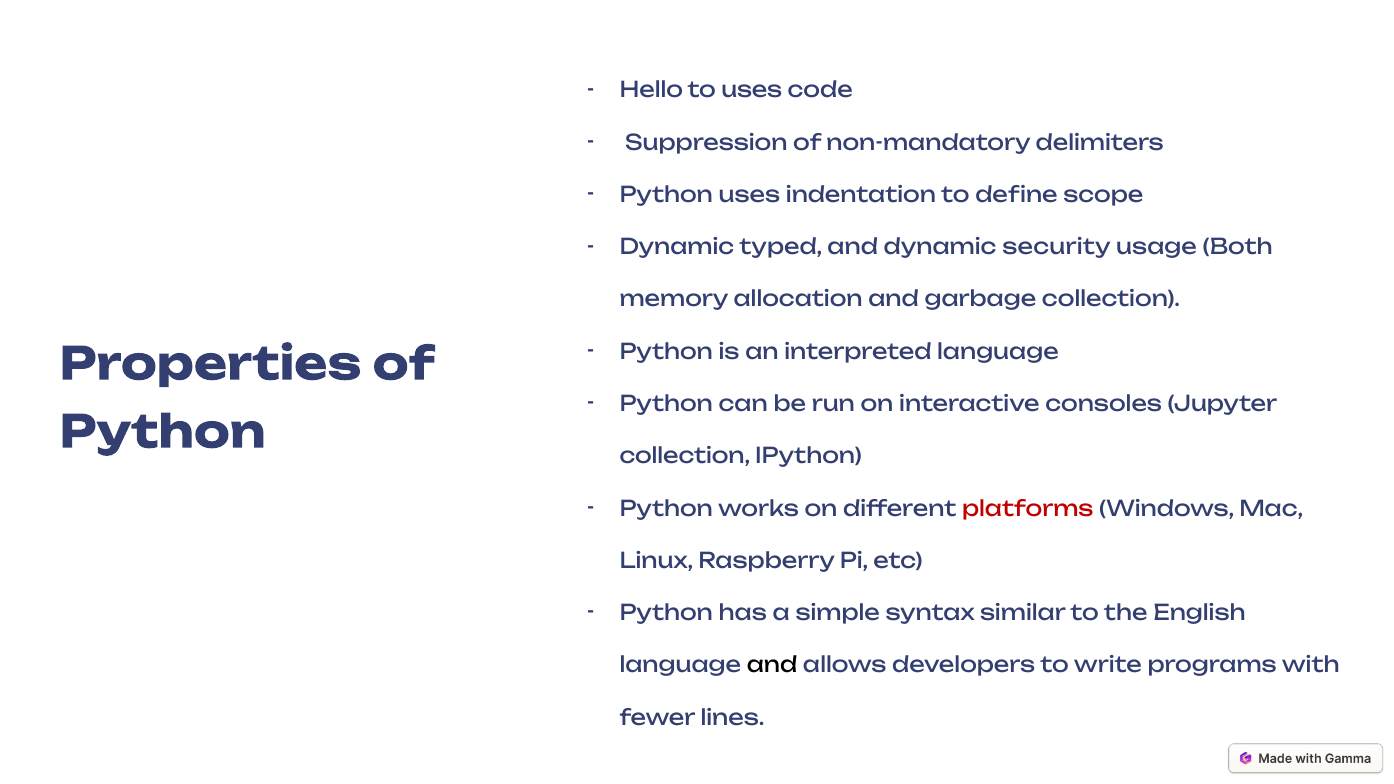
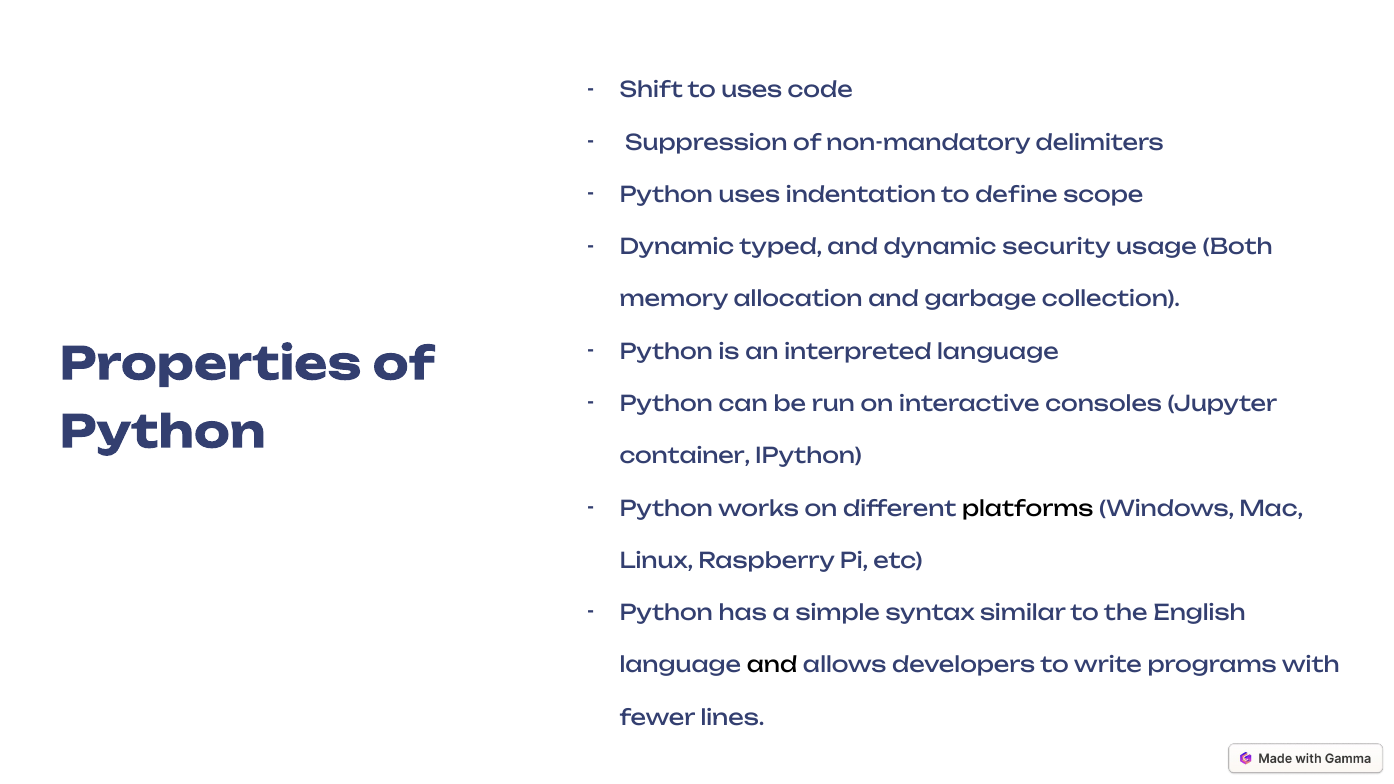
Hello: Hello -> Shift (651, 91)
collection: collection -> container (685, 457)
platforms colour: red -> black (1028, 509)
